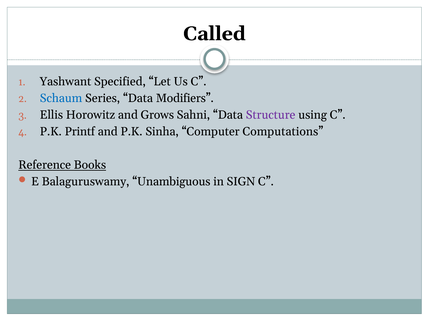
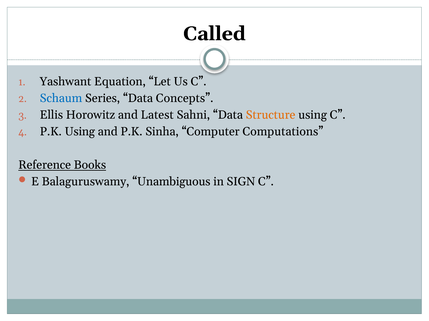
Specified: Specified -> Equation (120, 82)
Modifiers: Modifiers -> Concepts (185, 98)
Grows: Grows -> Latest (157, 115)
Structure colour: purple -> orange (271, 115)
P.K Printf: Printf -> Using (80, 132)
